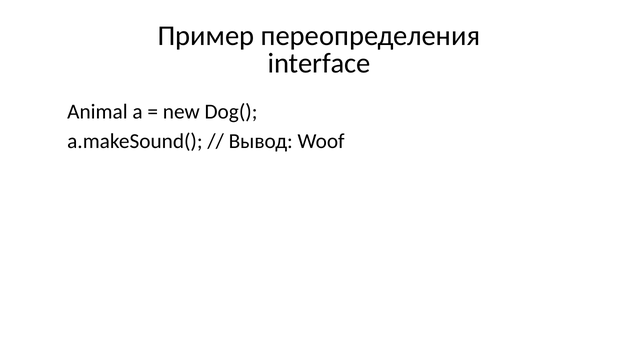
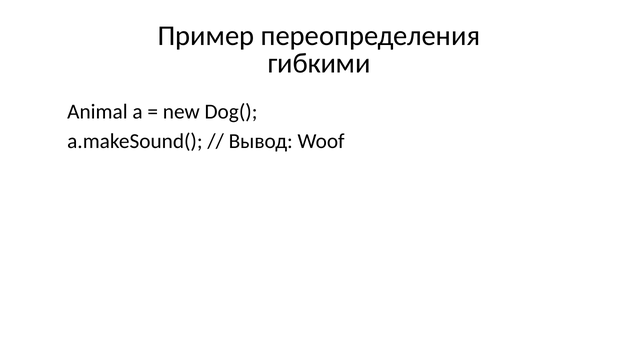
interface: interface -> гибкими (319, 63)
